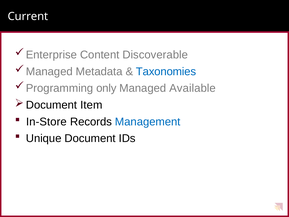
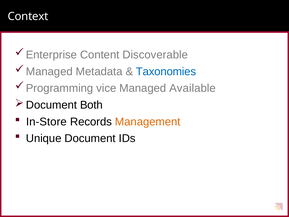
Current: Current -> Context (28, 16)
only: only -> vice (106, 88)
Item: Item -> Both (91, 105)
Management colour: blue -> orange (148, 122)
